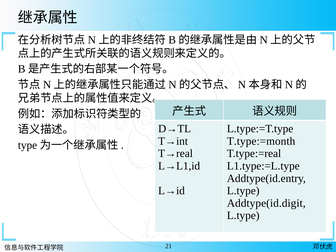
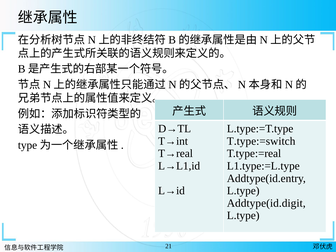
T.type:=month: T.type:=month -> T.type:=switch (261, 141)
